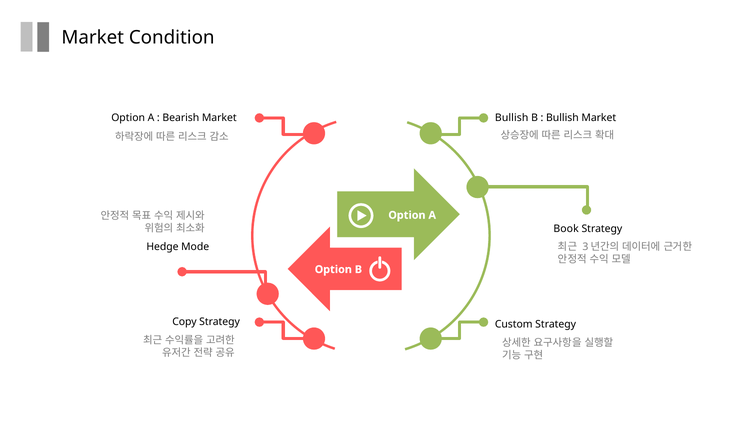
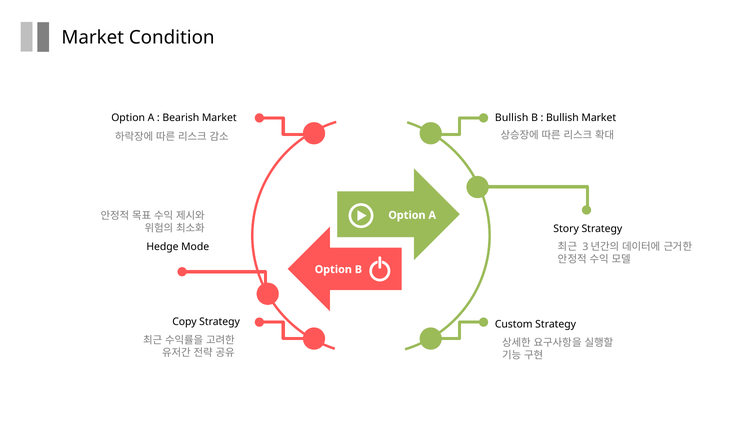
Book: Book -> Story (566, 228)
